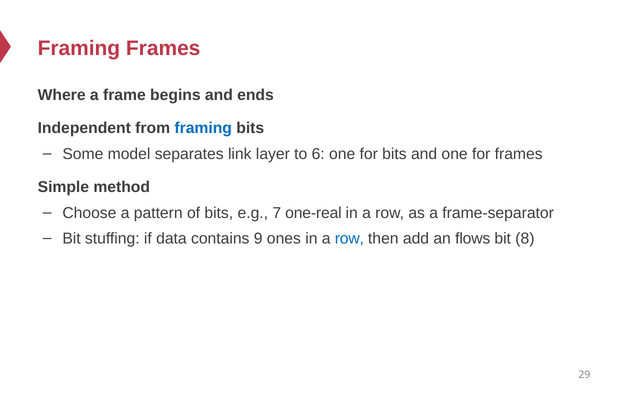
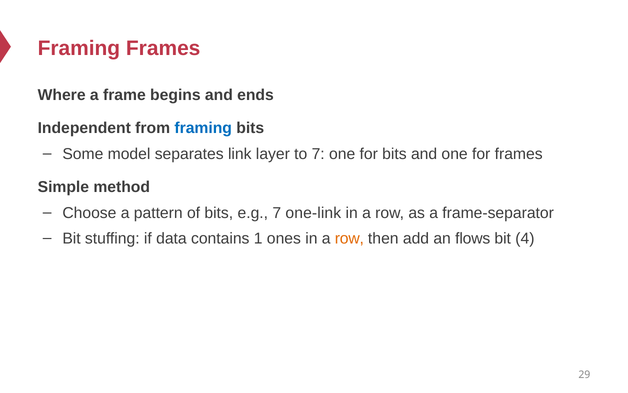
to 6: 6 -> 7 (318, 154)
one-real: one-real -> one-link (313, 213)
9: 9 -> 1 (258, 238)
row colour: blue -> orange (349, 238)
8: 8 -> 4 (525, 238)
